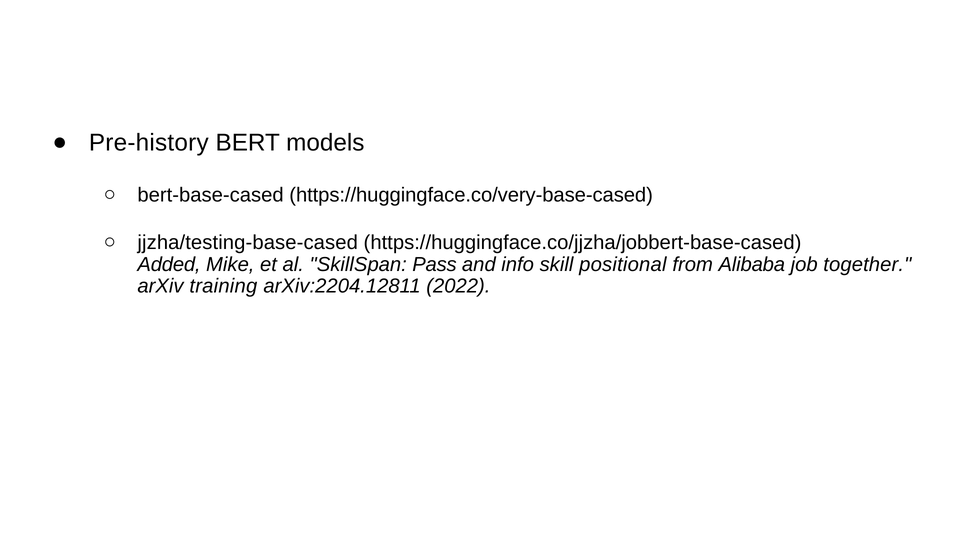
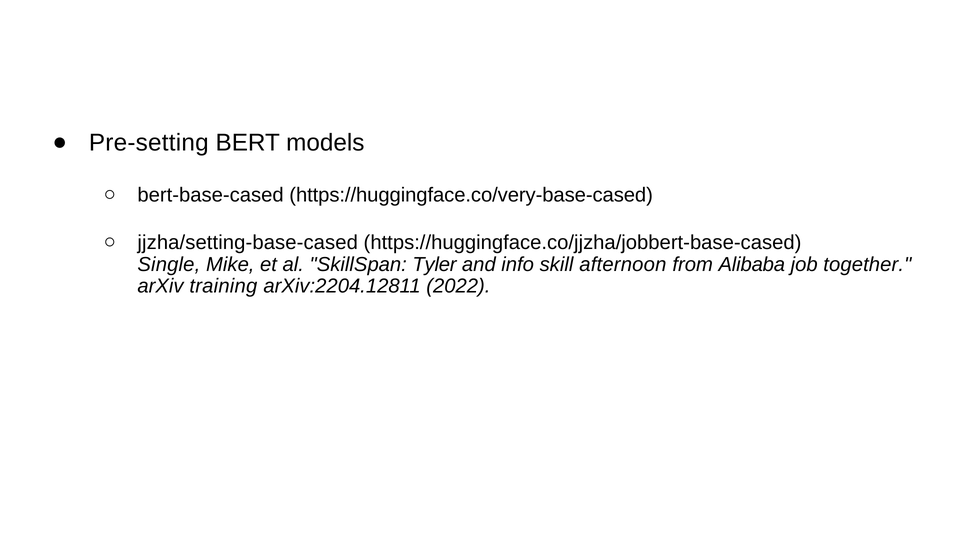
Pre-history: Pre-history -> Pre-setting (149, 143)
jjzha/testing-base-cased: jjzha/testing-base-cased -> jjzha/setting-base-cased (248, 243)
Added: Added -> Single (169, 265)
Pass: Pass -> Tyler (435, 265)
positional: positional -> afternoon (623, 265)
